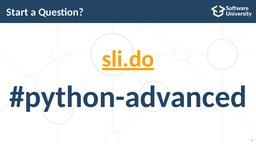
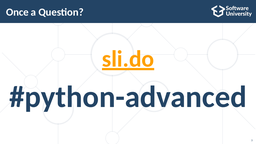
Start: Start -> Once (17, 12)
